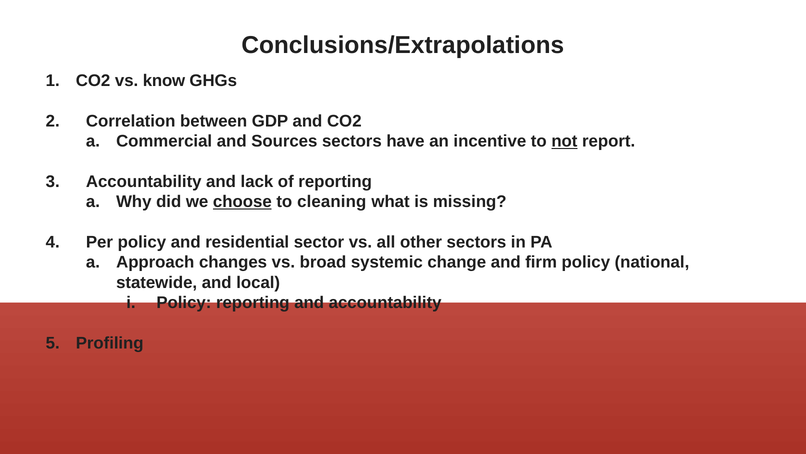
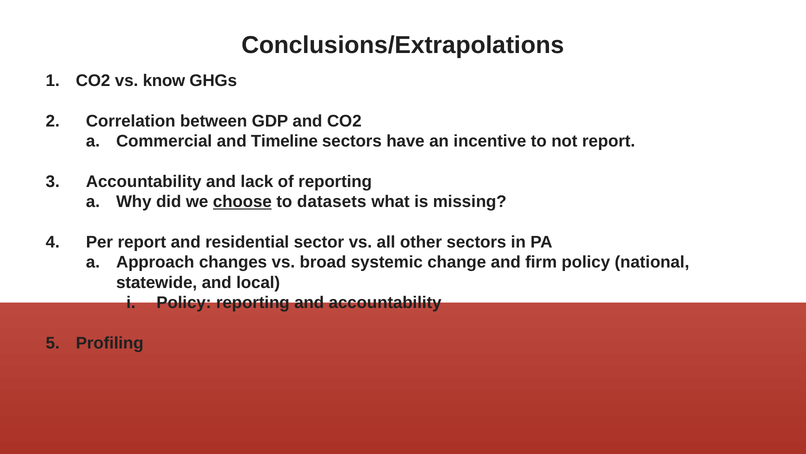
Sources: Sources -> Timeline (284, 141)
not underline: present -> none (564, 141)
cleaning: cleaning -> datasets (332, 202)
Per policy: policy -> report (142, 242)
